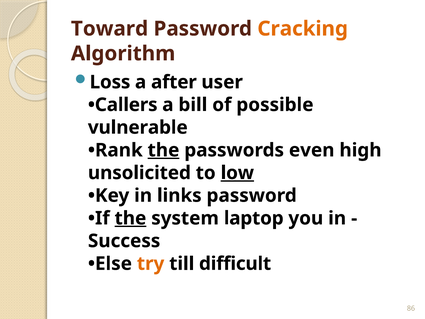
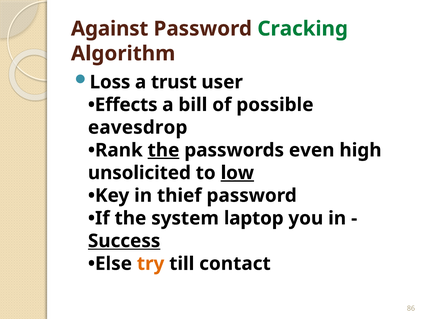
Toward: Toward -> Against (110, 29)
Cracking colour: orange -> green (303, 29)
after: after -> trust (174, 82)
Callers: Callers -> Effects (123, 105)
vulnerable: vulnerable -> eavesdrop (138, 127)
links: links -> thief (179, 195)
the underline: present -> none (130, 218)
Success underline: none -> present (124, 241)
difficult: difficult -> contact (235, 263)
